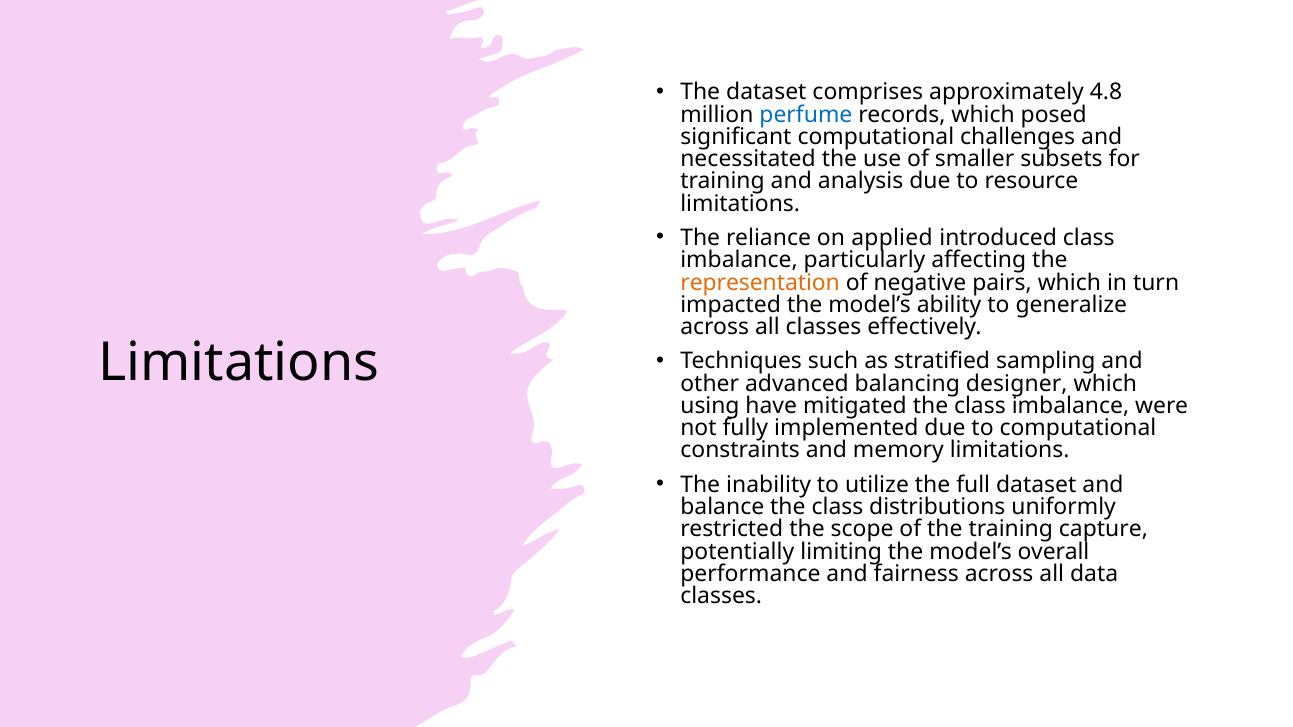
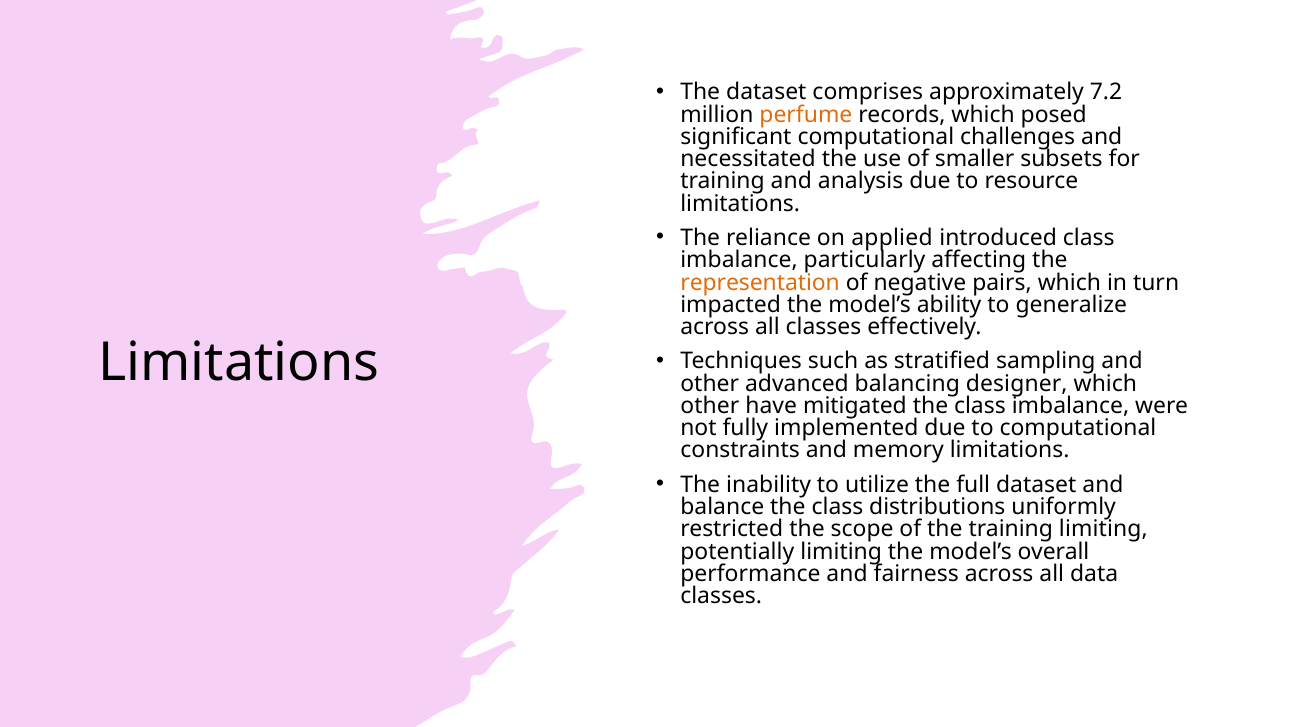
4.8: 4.8 -> 7.2 (1106, 92)
perfume colour: blue -> orange (806, 115)
using: using -> other (710, 406)
training capture: capture -> limiting (1103, 529)
